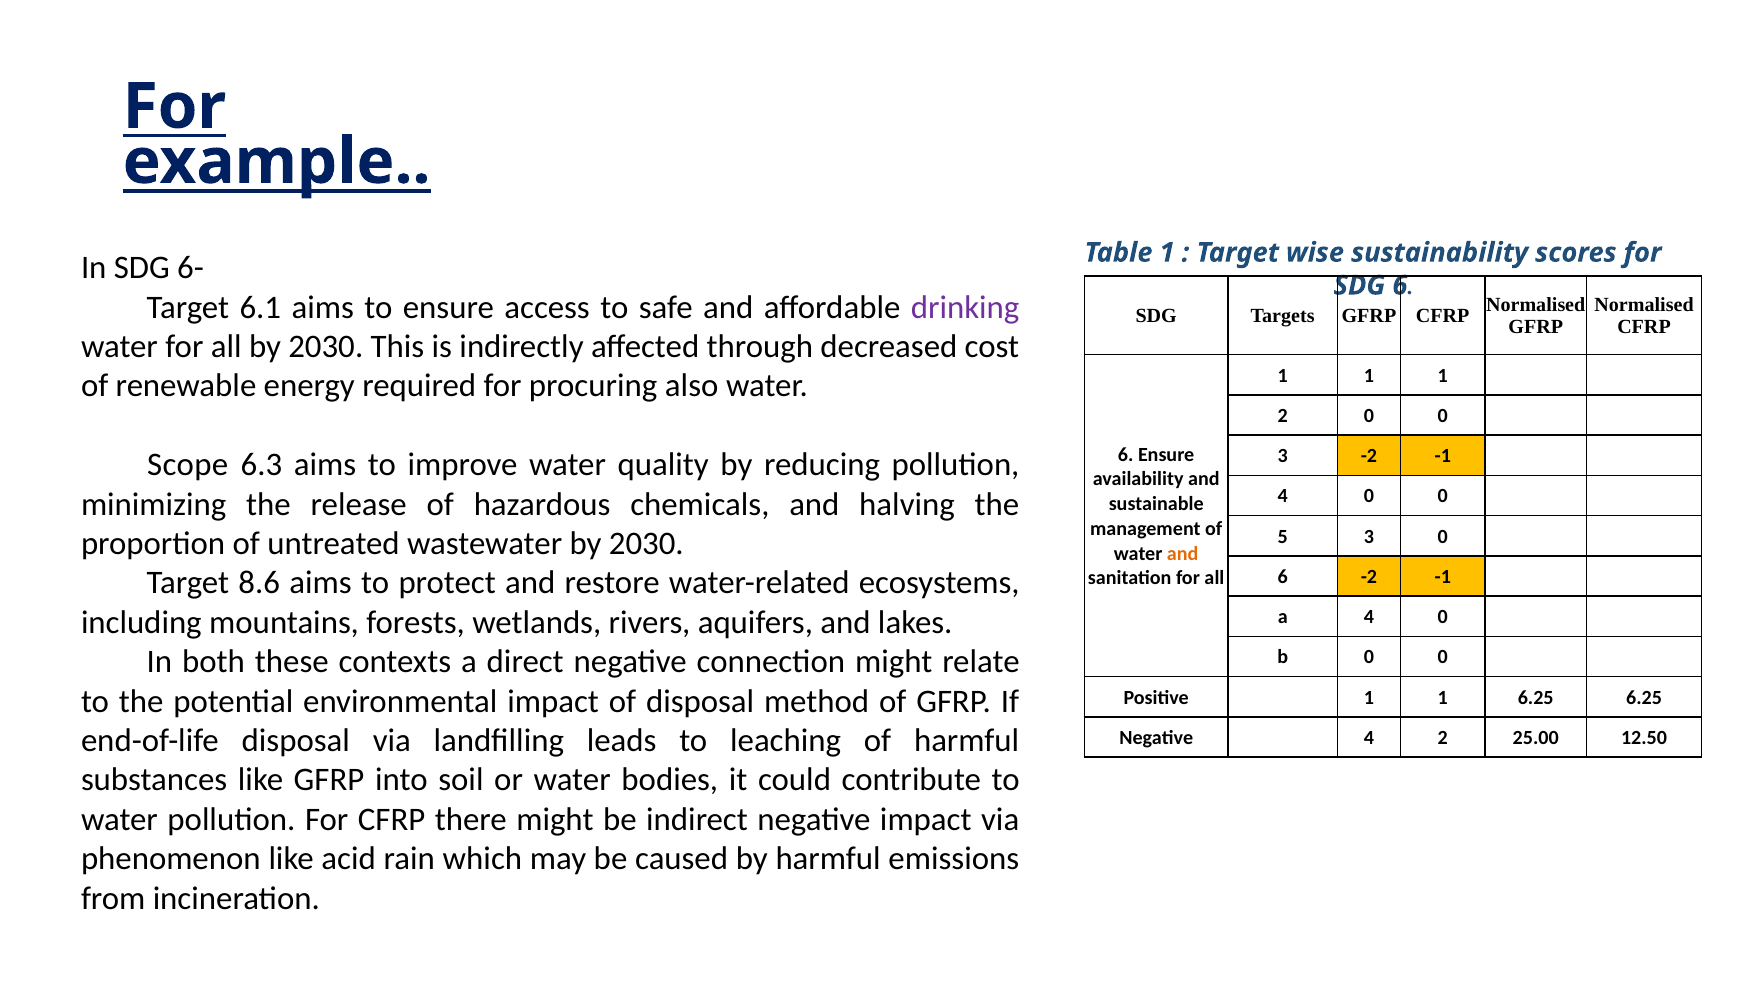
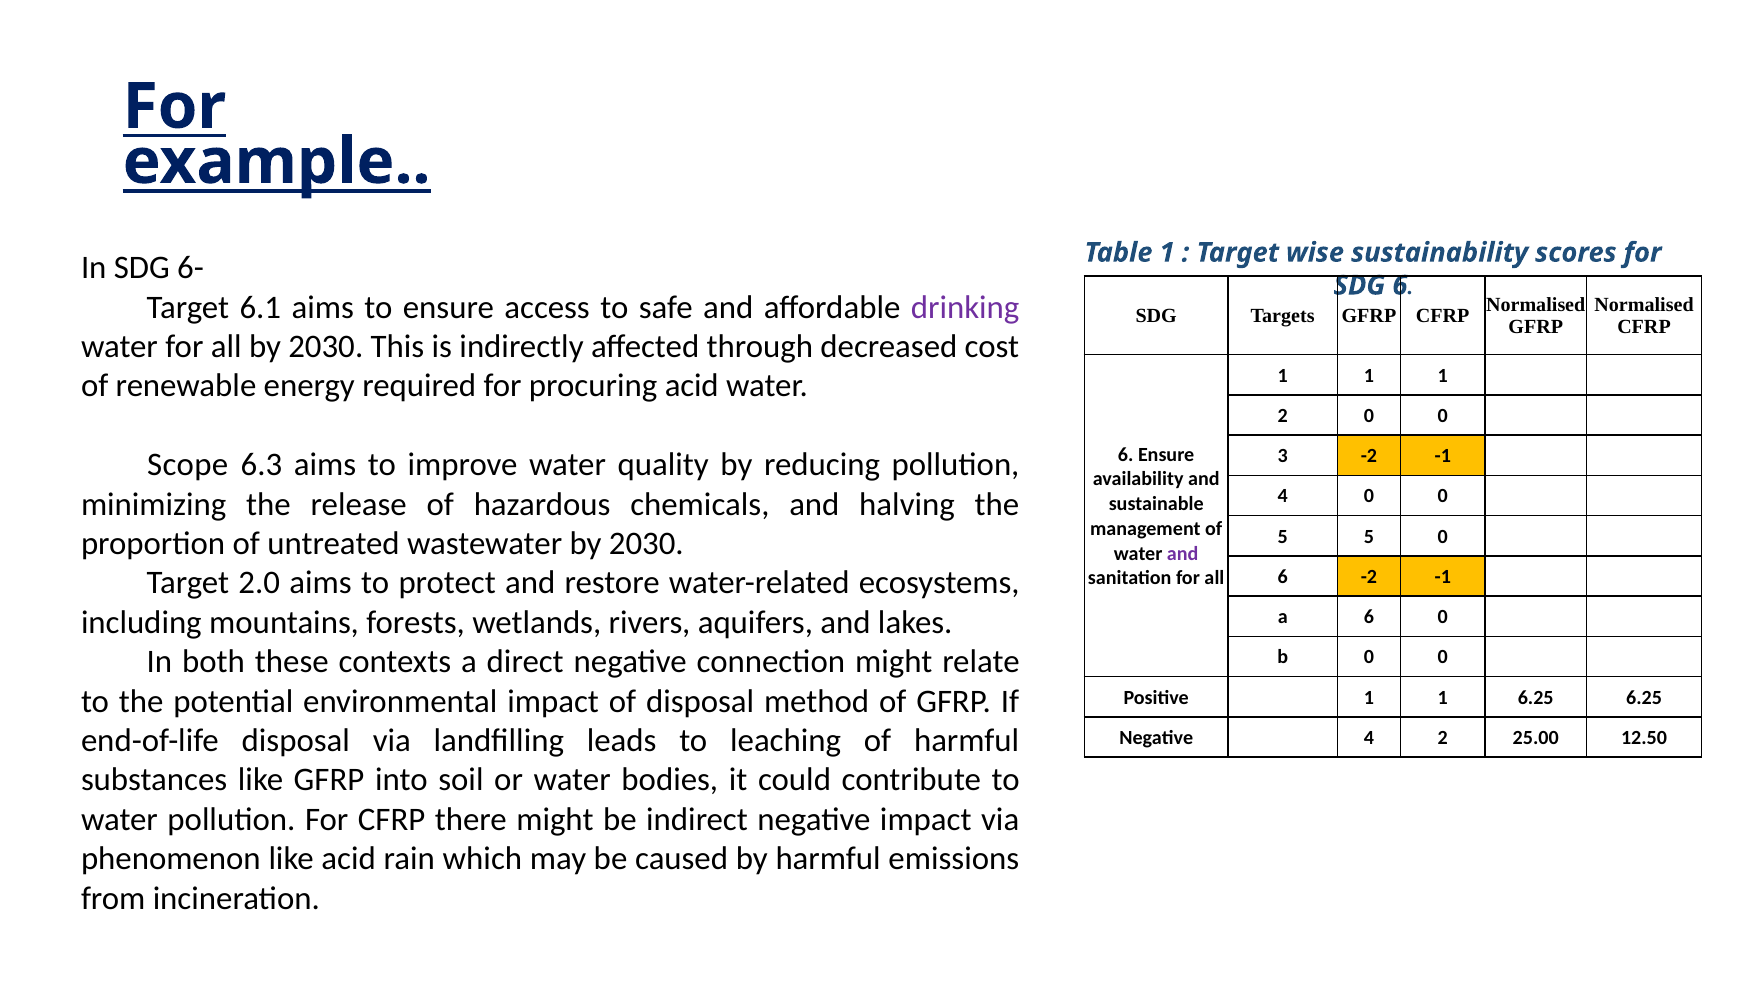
procuring also: also -> acid (692, 386)
5 3: 3 -> 5 (1369, 537)
and colour: orange -> purple (1183, 554)
8.6: 8.6 -> 2.0 (259, 583)
a 4: 4 -> 6 (1369, 617)
